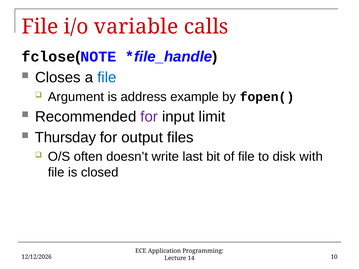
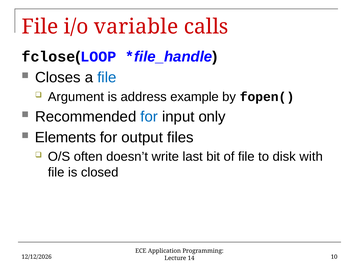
NOTE: NOTE -> LOOP (98, 57)
for colour: purple -> blue (149, 117)
limit: limit -> only (212, 117)
Thursday: Thursday -> Elements (65, 138)
